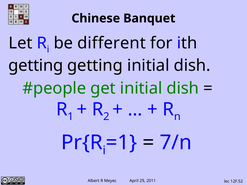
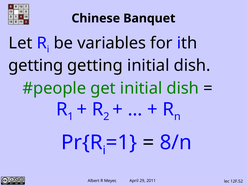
different: different -> variables (112, 43)
7/n: 7/n -> 8/n (176, 143)
